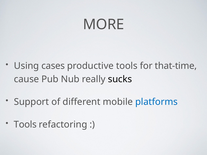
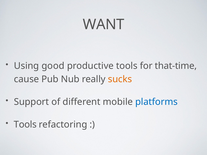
MORE: MORE -> WANT (104, 24)
cases: cases -> good (53, 66)
sucks colour: black -> orange (120, 79)
